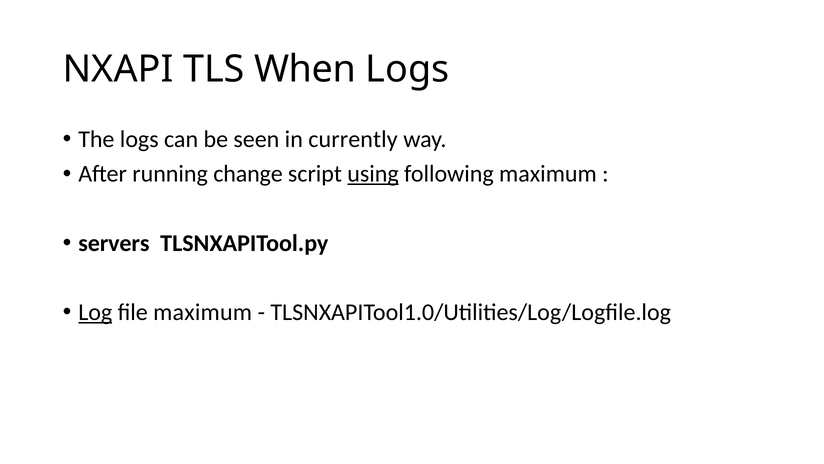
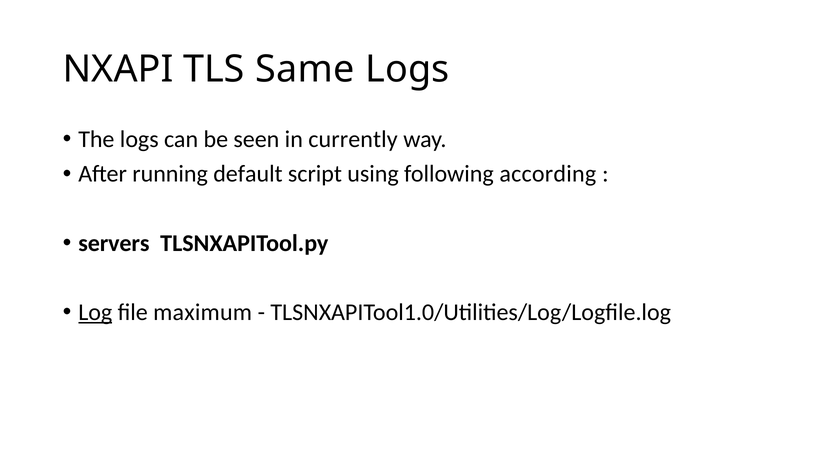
When: When -> Same (305, 69)
change: change -> default (248, 174)
using underline: present -> none (373, 174)
following maximum: maximum -> according (548, 174)
